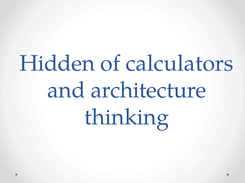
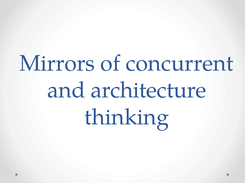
Hidden: Hidden -> Mirrors (57, 64)
calculators: calculators -> concurrent (180, 64)
